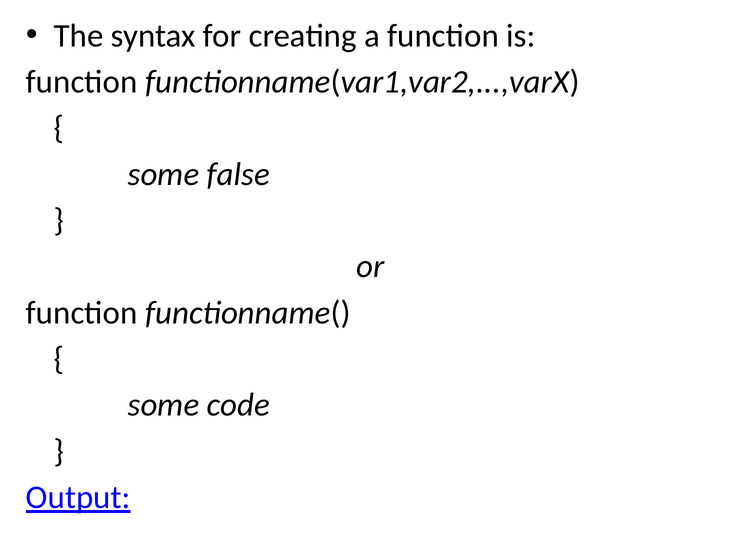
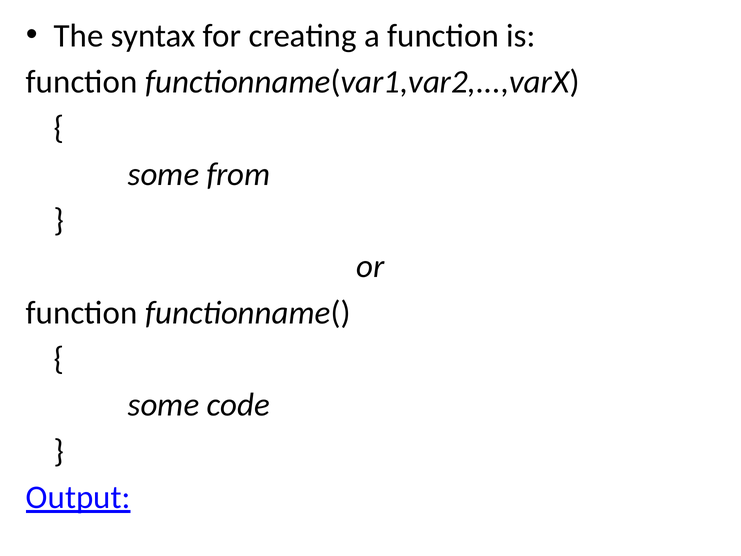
false: false -> from (238, 174)
